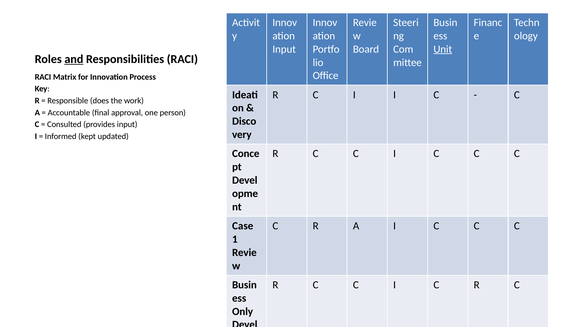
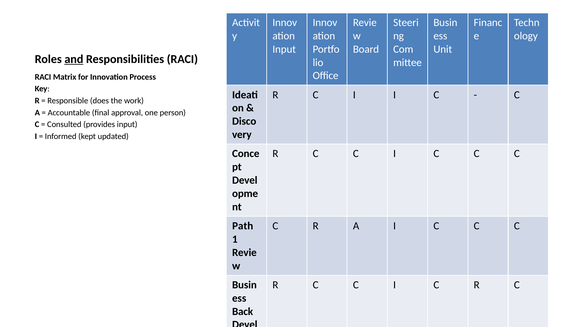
Unit underline: present -> none (443, 49)
Case: Case -> Path (243, 225)
Only: Only -> Back (243, 311)
